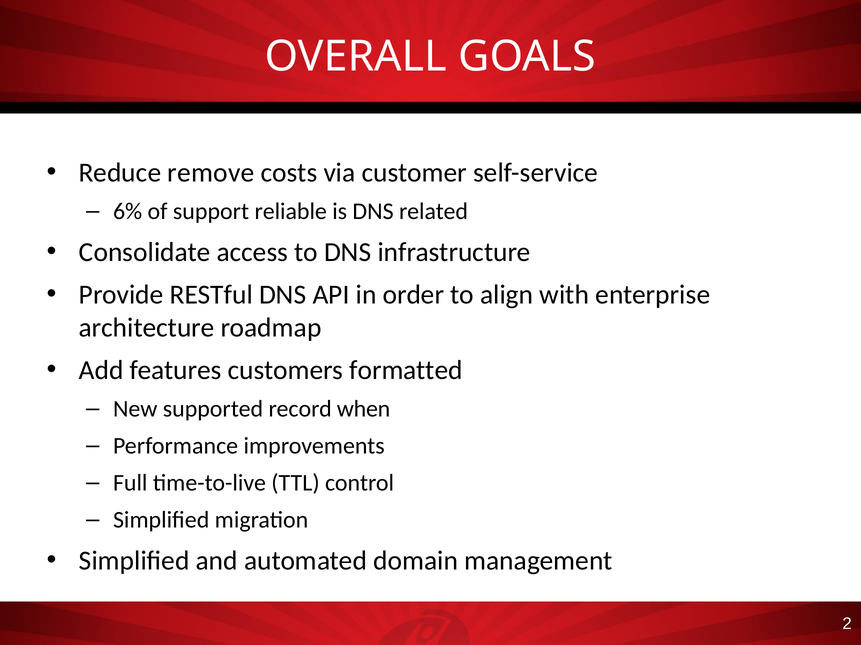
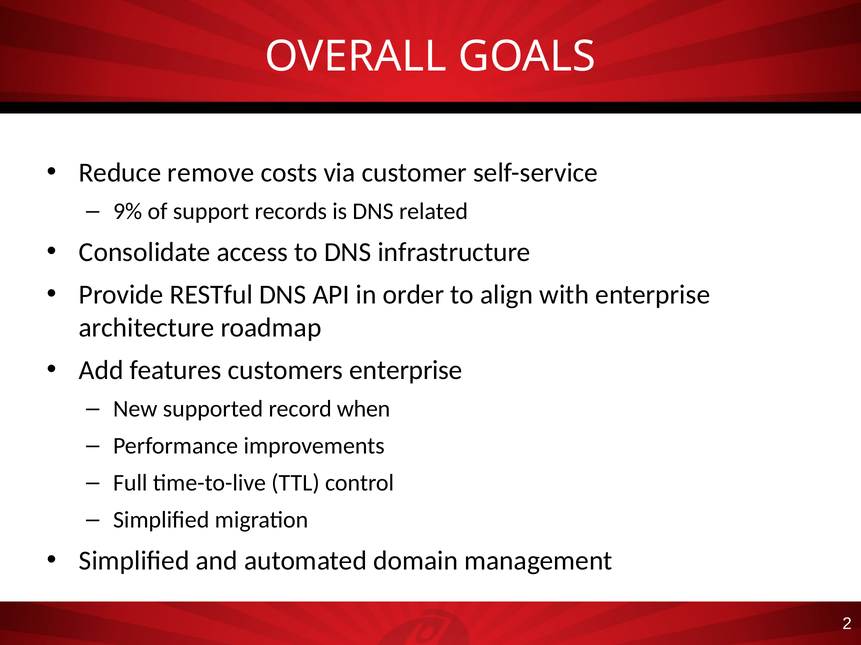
6%: 6% -> 9% (128, 212)
reliable: reliable -> records (291, 212)
customers formatted: formatted -> enterprise (406, 370)
